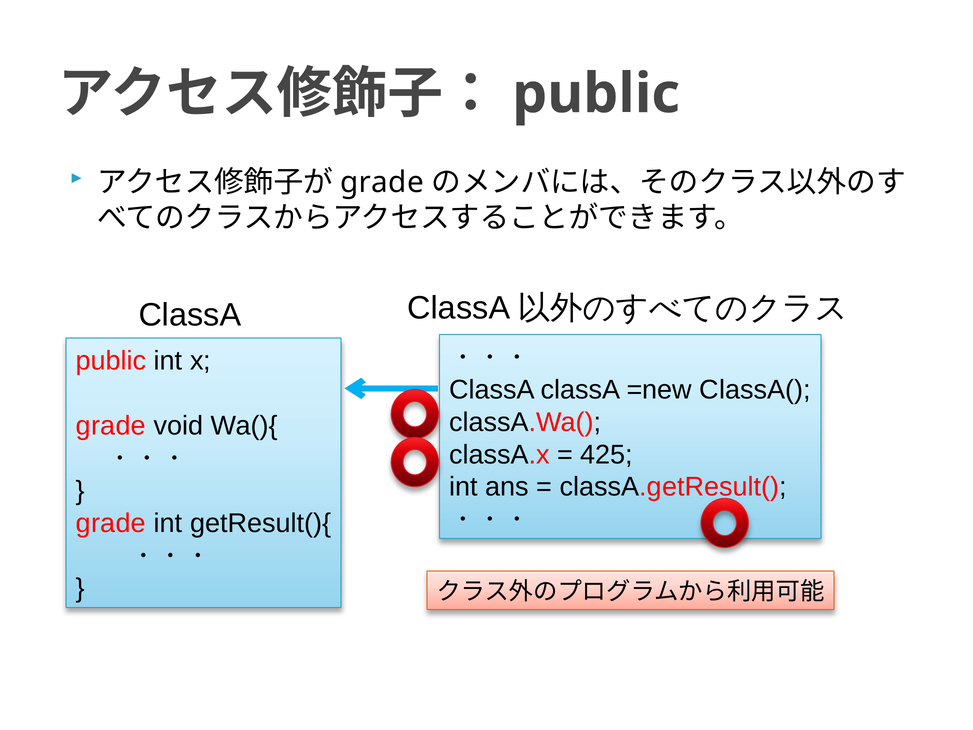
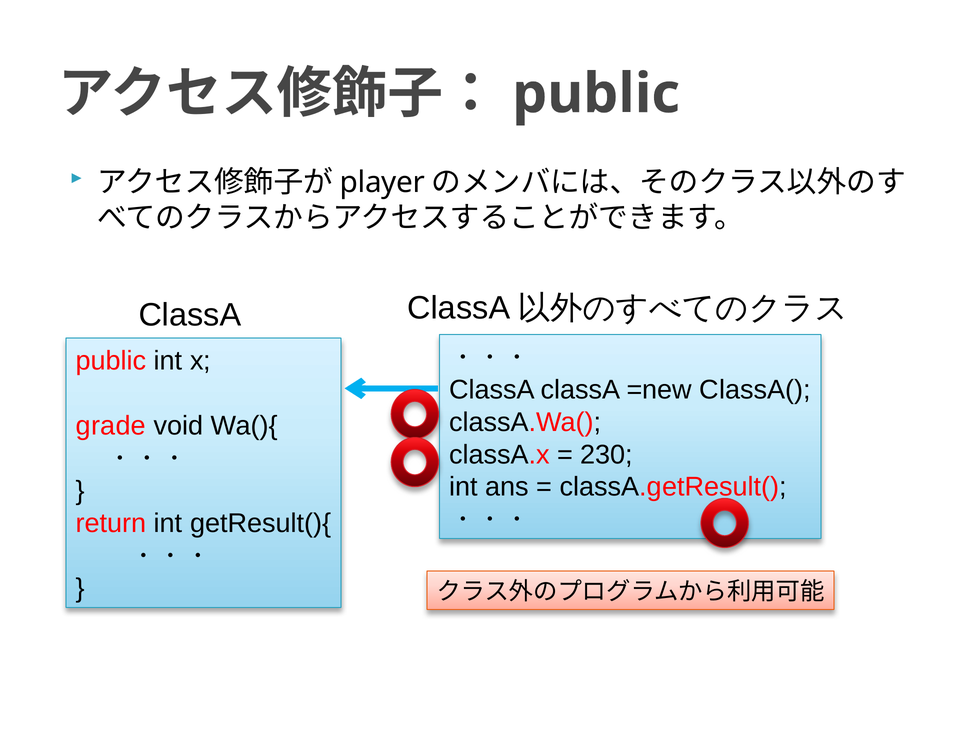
grade: grade -> player (382, 182)
425: 425 -> 230 (607, 454)
grade: grade -> return (111, 523)
